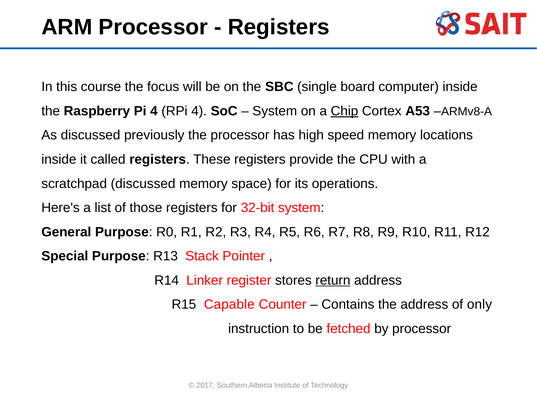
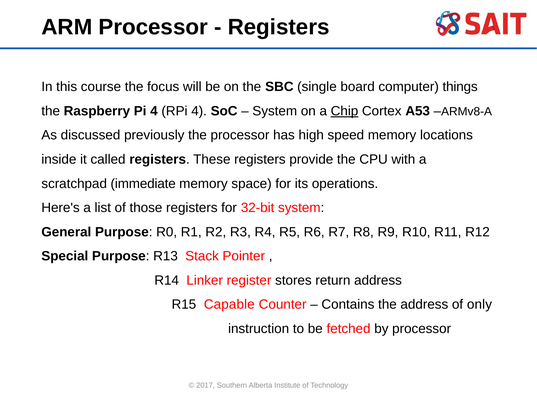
computer inside: inside -> things (460, 87)
scratchpad discussed: discussed -> immediate (143, 183)
return underline: present -> none (333, 280)
